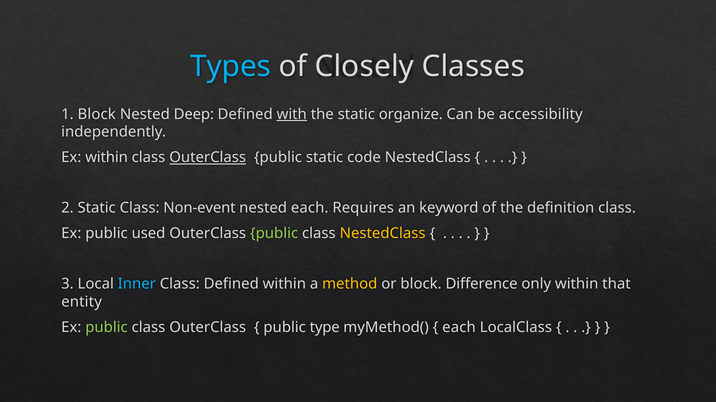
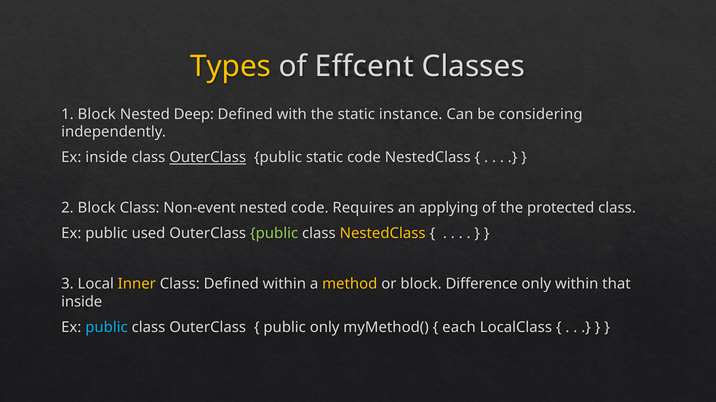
Types colour: light blue -> yellow (231, 66)
Closely: Closely -> Effcent (364, 66)
with underline: present -> none (292, 114)
organize: organize -> instance (411, 114)
accessibility: accessibility -> considering (541, 114)
Ex within: within -> inside (106, 158)
2 Static: Static -> Block (97, 208)
nested each: each -> code (310, 208)
keyword: keyword -> applying (449, 208)
definition: definition -> protected (561, 208)
Inner colour: light blue -> yellow (137, 285)
entity: entity -> inside (82, 302)
public colour: light green -> light blue (107, 328)
public type: type -> only (325, 328)
